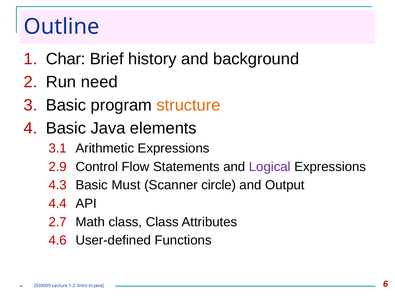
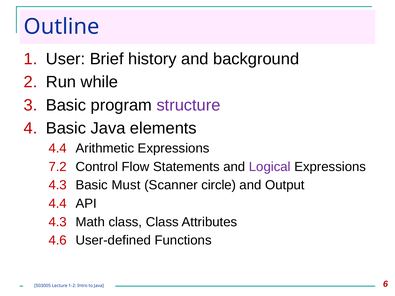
Char: Char -> User (66, 59)
need: need -> while (99, 82)
structure colour: orange -> purple (189, 105)
3.1: 3.1 -> 4.4 (58, 148)
2.9: 2.9 -> 7.2 (58, 167)
2.7: 2.7 -> 4.3 (58, 222)
